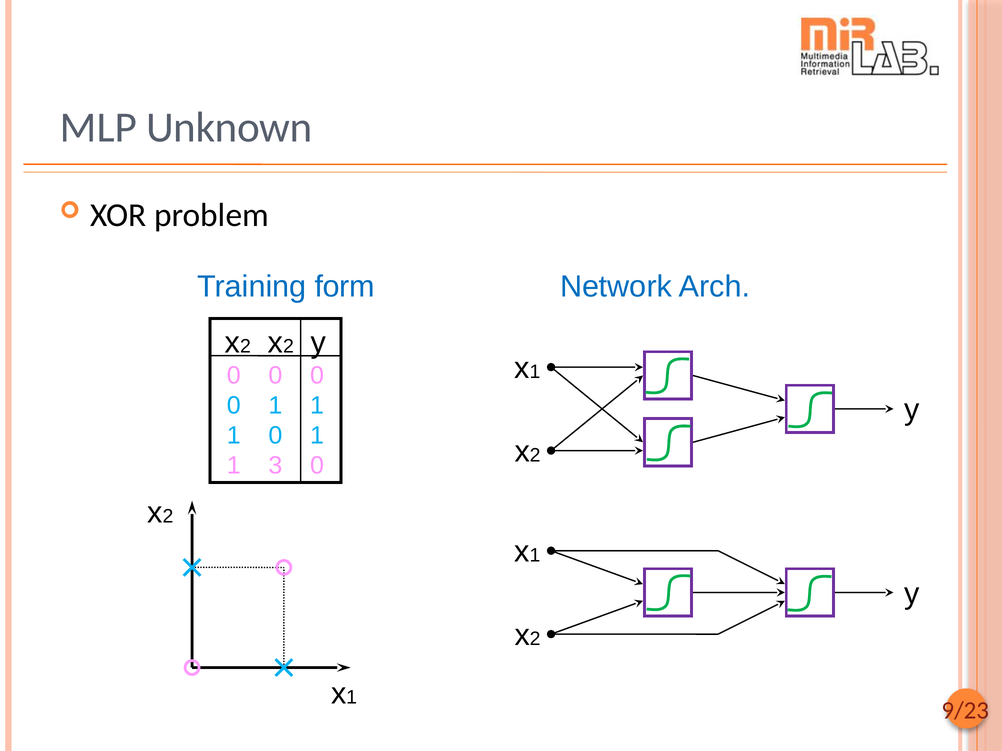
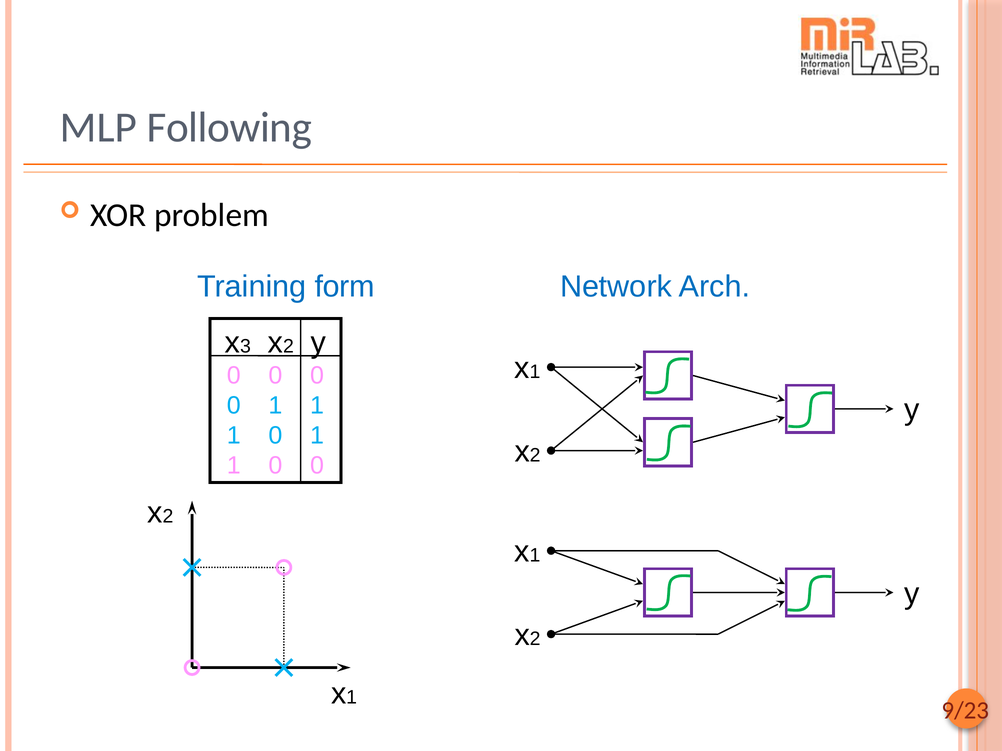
Unknown: Unknown -> Following (229, 127)
2: 2 -> 3 (245, 347)
3: 3 -> 0 (275, 466)
